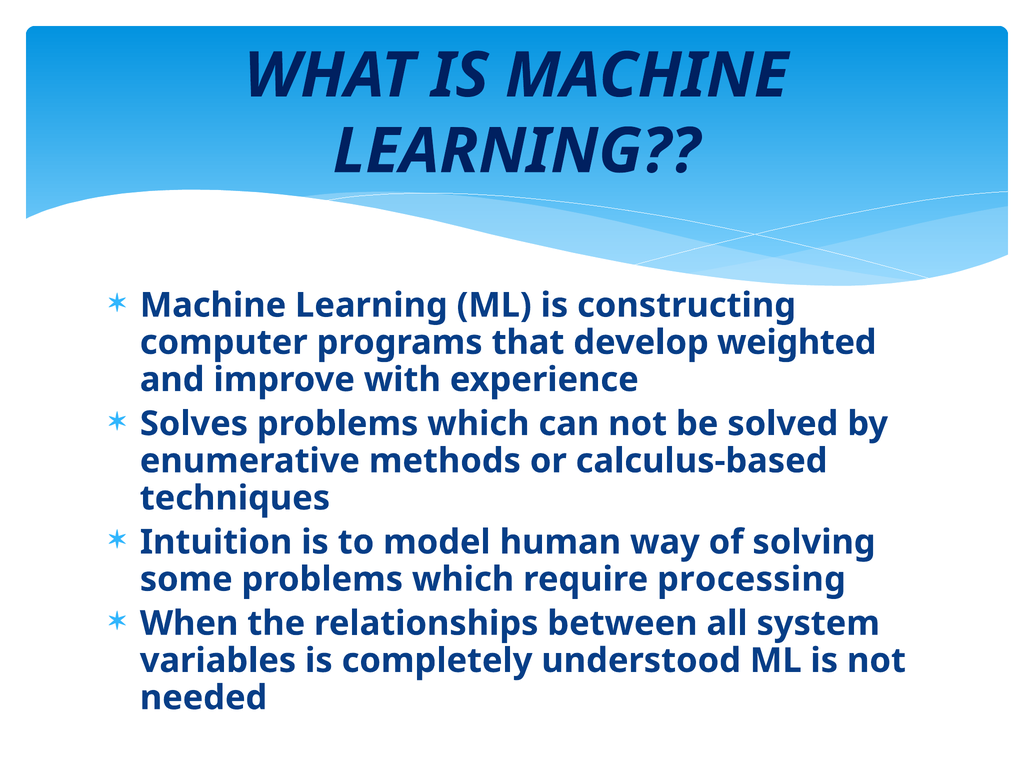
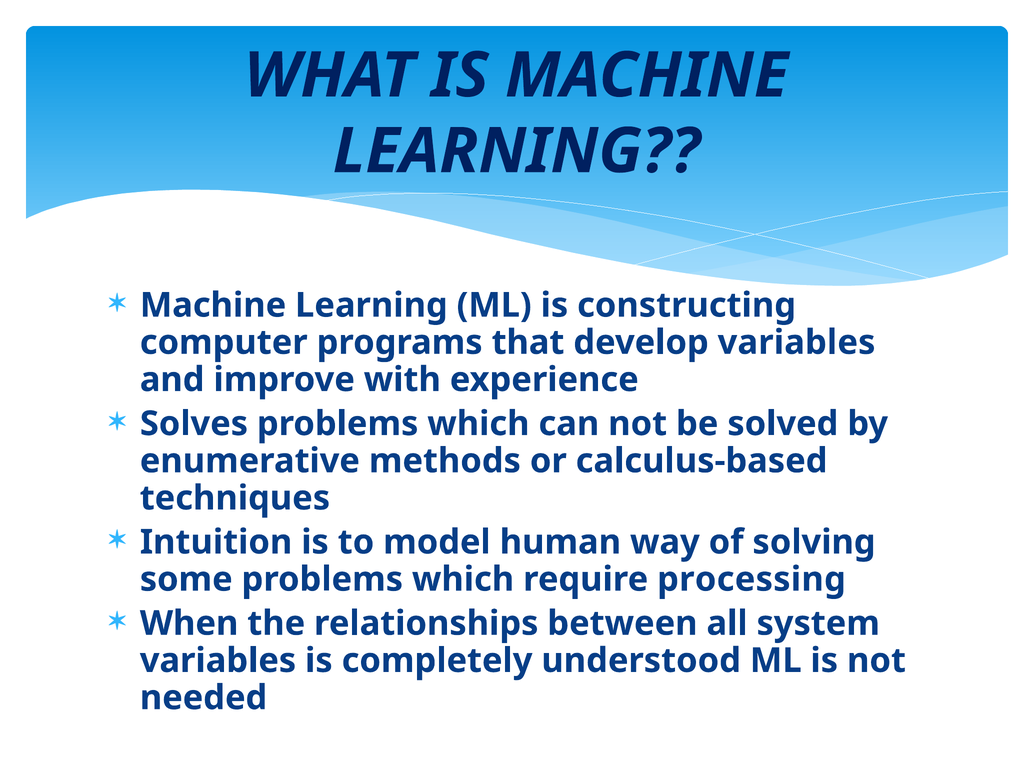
develop weighted: weighted -> variables (797, 342)
